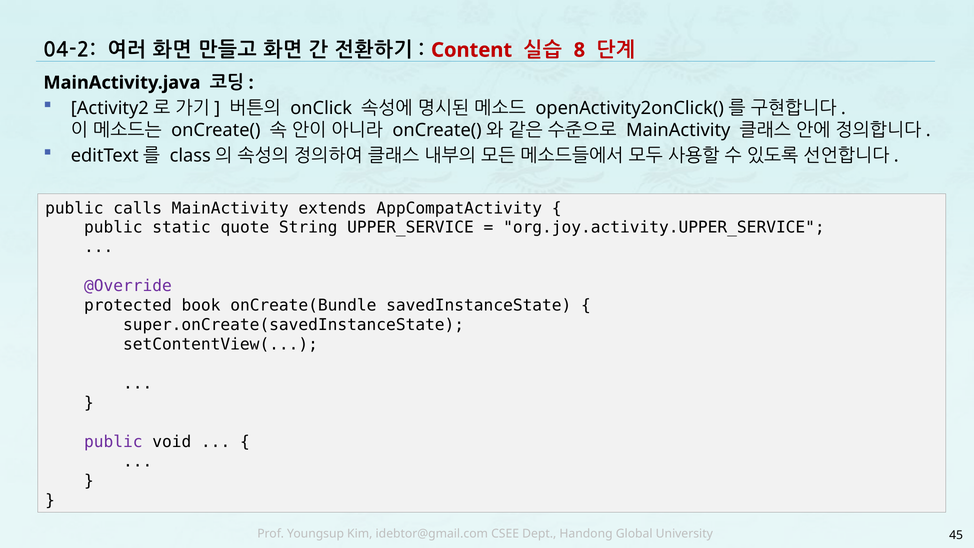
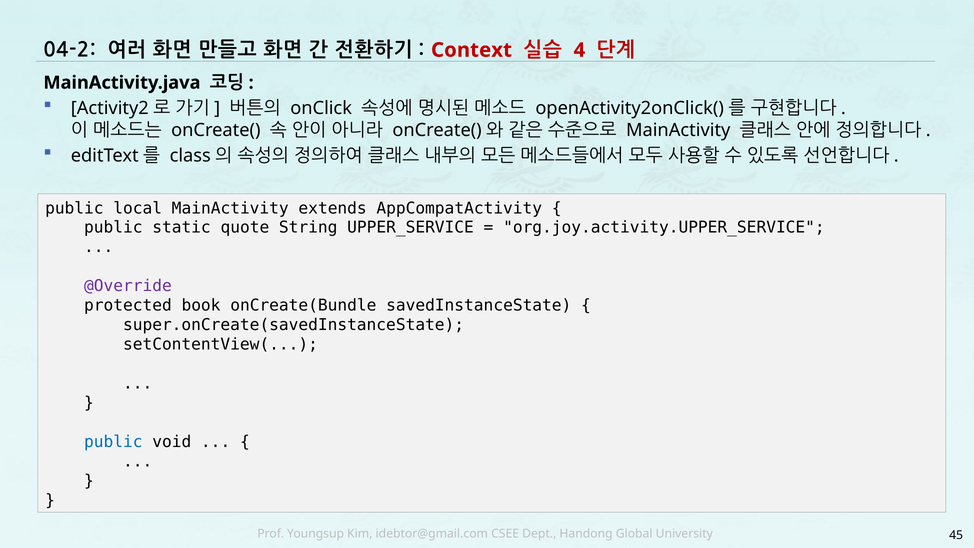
Content: Content -> Context (471, 50)
8: 8 -> 4 (579, 50)
calls: calls -> local (138, 208)
public colour: purple -> blue (113, 442)
